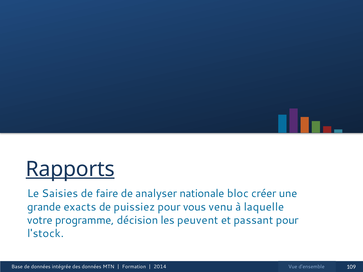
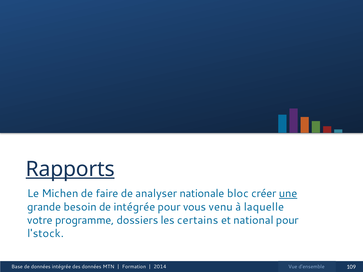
Saisies: Saisies -> Michen (60, 194)
une underline: none -> present (288, 194)
exacts: exacts -> besoin (80, 207)
de puissiez: puissiez -> intégrée (134, 207)
décision: décision -> dossiers (137, 220)
peuvent: peuvent -> certains (198, 220)
passant: passant -> national (254, 220)
